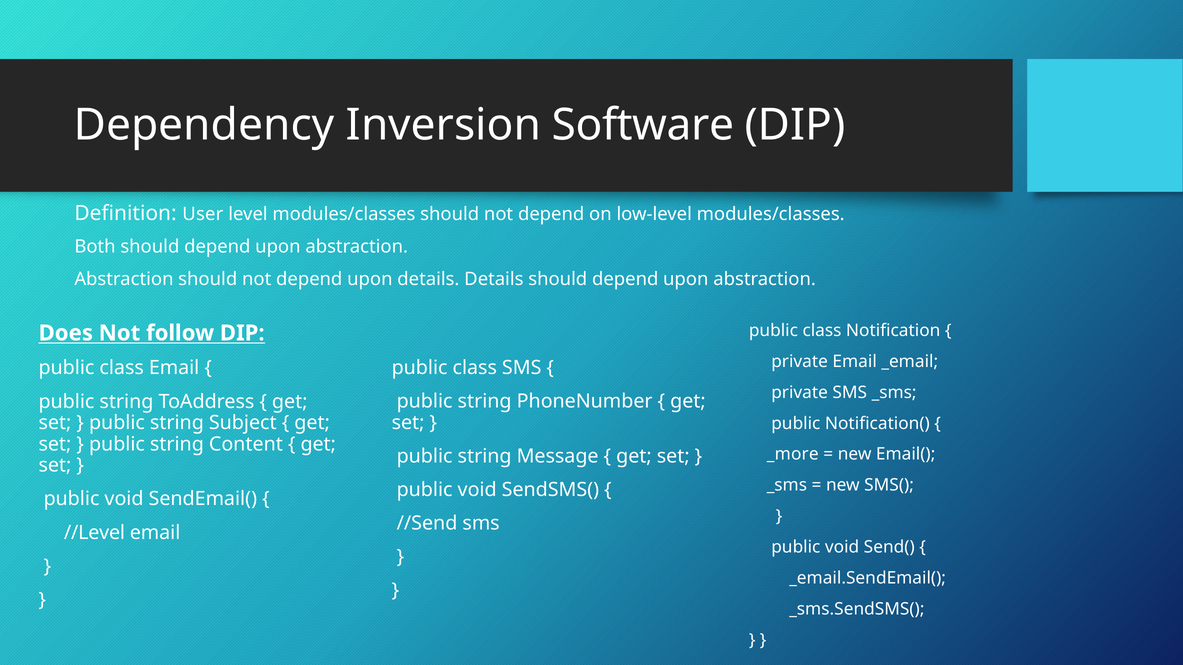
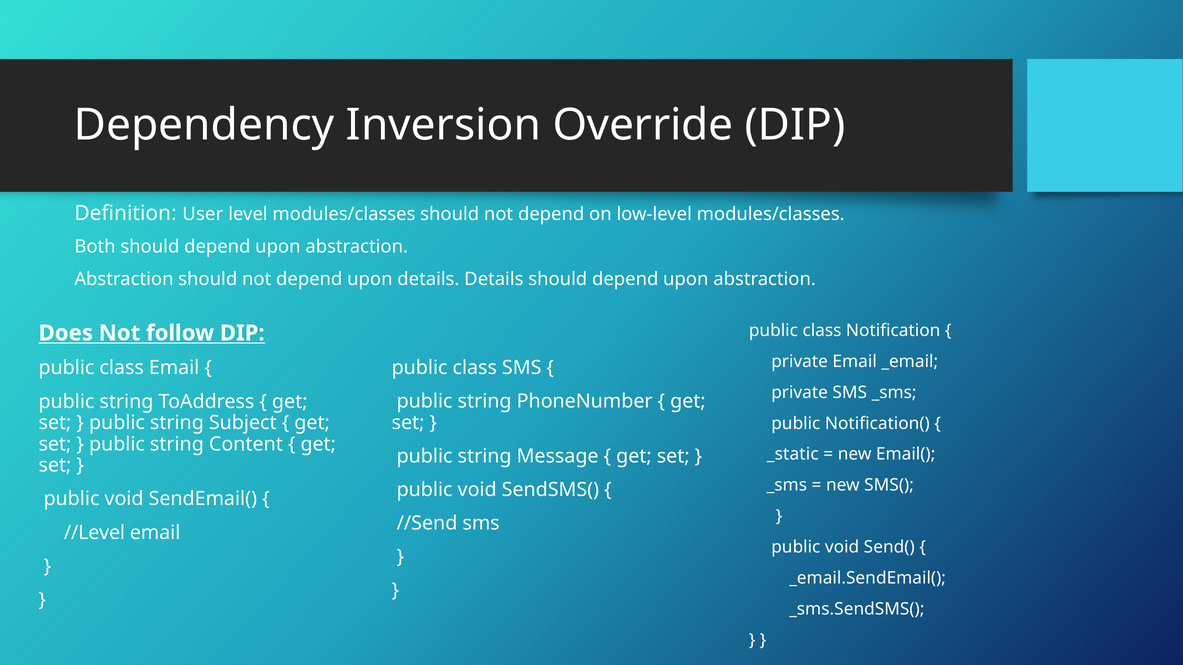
Software: Software -> Override (643, 125)
_more: _more -> _static (793, 455)
